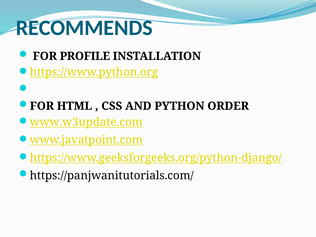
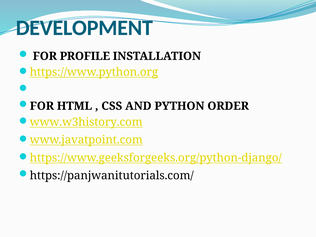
RECOMMENDS: RECOMMENDS -> DEVELOPMENT (84, 28)
www.w3update.com: www.w3update.com -> www.w3history.com (86, 122)
